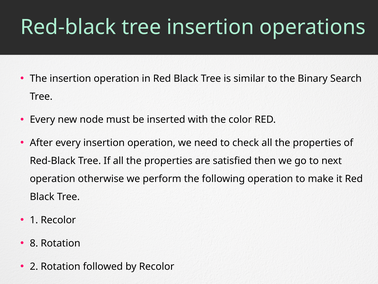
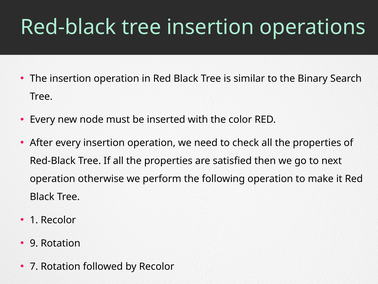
8: 8 -> 9 (34, 243)
2: 2 -> 7 (34, 266)
